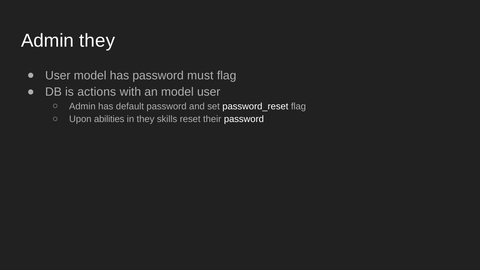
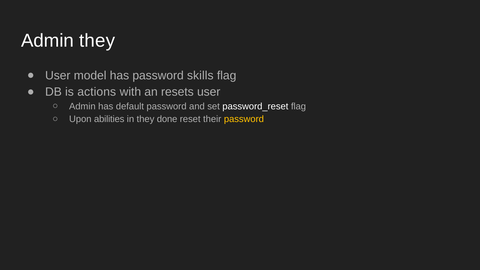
must: must -> skills (200, 75)
an model: model -> resets (177, 92)
skills: skills -> done (167, 119)
password colour: white -> yellow (244, 119)
